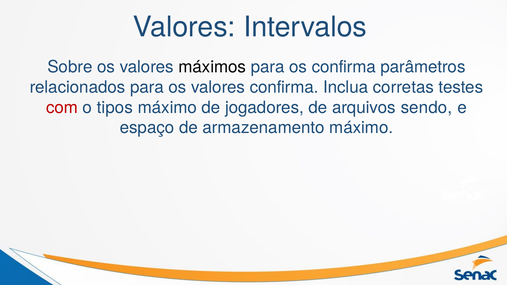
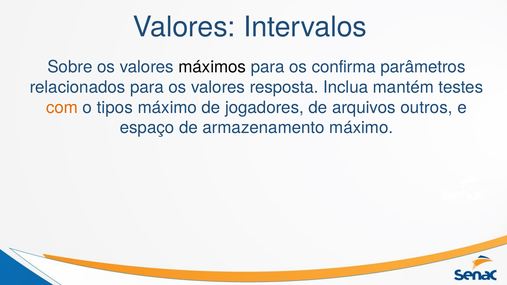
valores confirma: confirma -> resposta (284, 87)
corretas: corretas -> mantém (403, 87)
com colour: red -> orange (62, 108)
sendo: sendo -> outros (427, 108)
